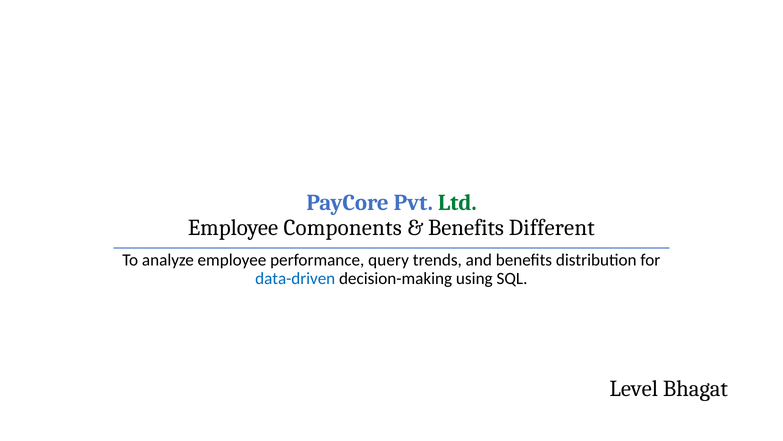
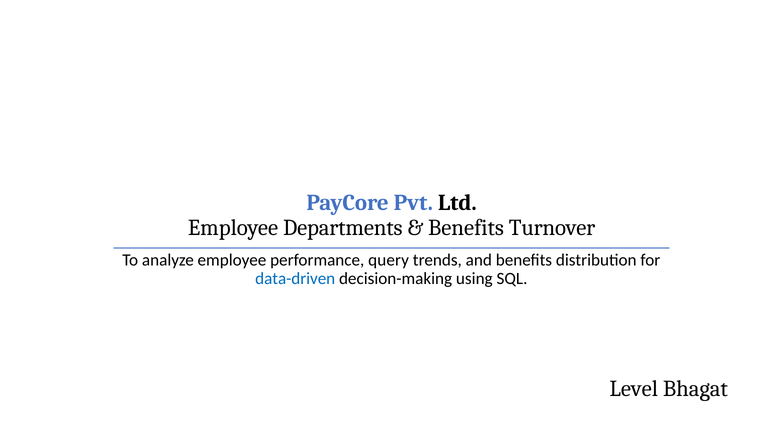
Ltd colour: green -> black (457, 203)
Components: Components -> Departments (343, 227)
Different: Different -> Turnover (552, 227)
